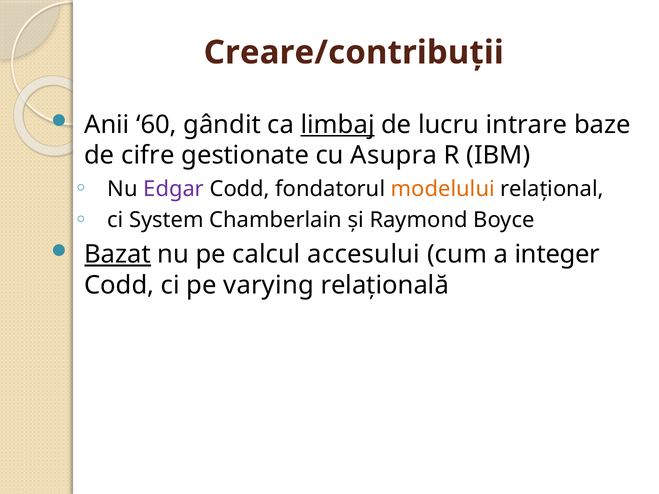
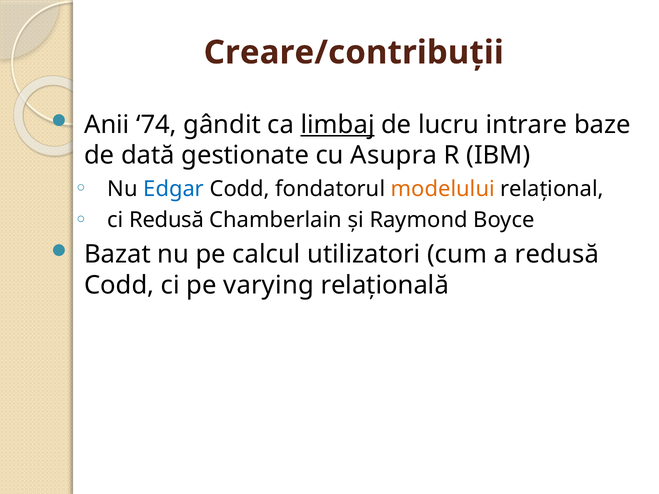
60: 60 -> 74 (157, 125)
cifre: cifre -> dată (148, 156)
Edgar colour: purple -> blue (174, 189)
ci System: System -> Redusă (167, 220)
Bazat underline: present -> none (118, 255)
accesului: accesului -> utilizatori (364, 255)
a integer: integer -> redusă (557, 255)
